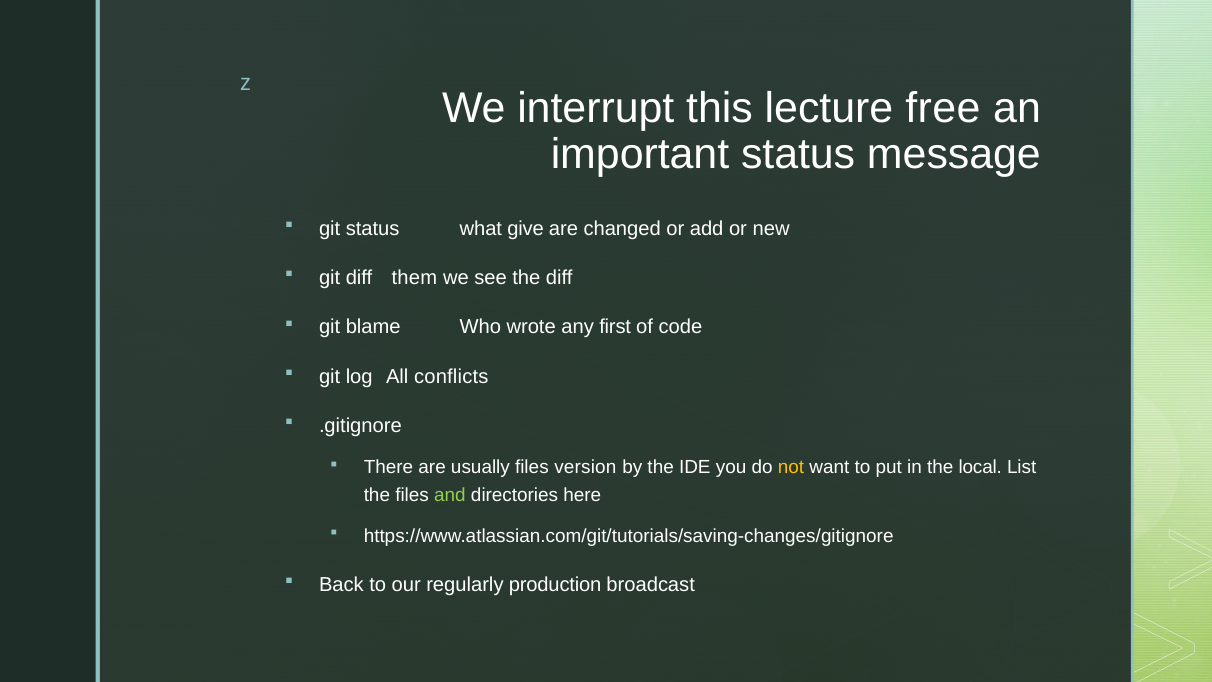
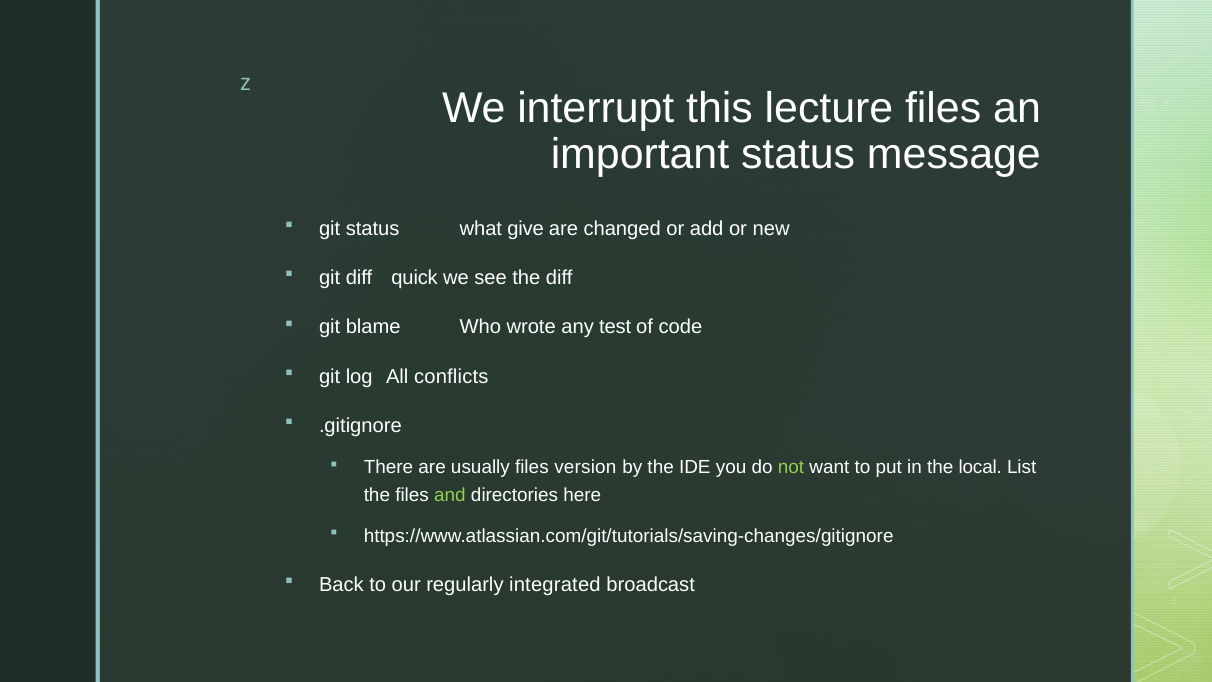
lecture free: free -> files (943, 108)
them: them -> quick (415, 278)
first: first -> test (615, 327)
not colour: yellow -> light green (791, 467)
production: production -> integrated (555, 584)
